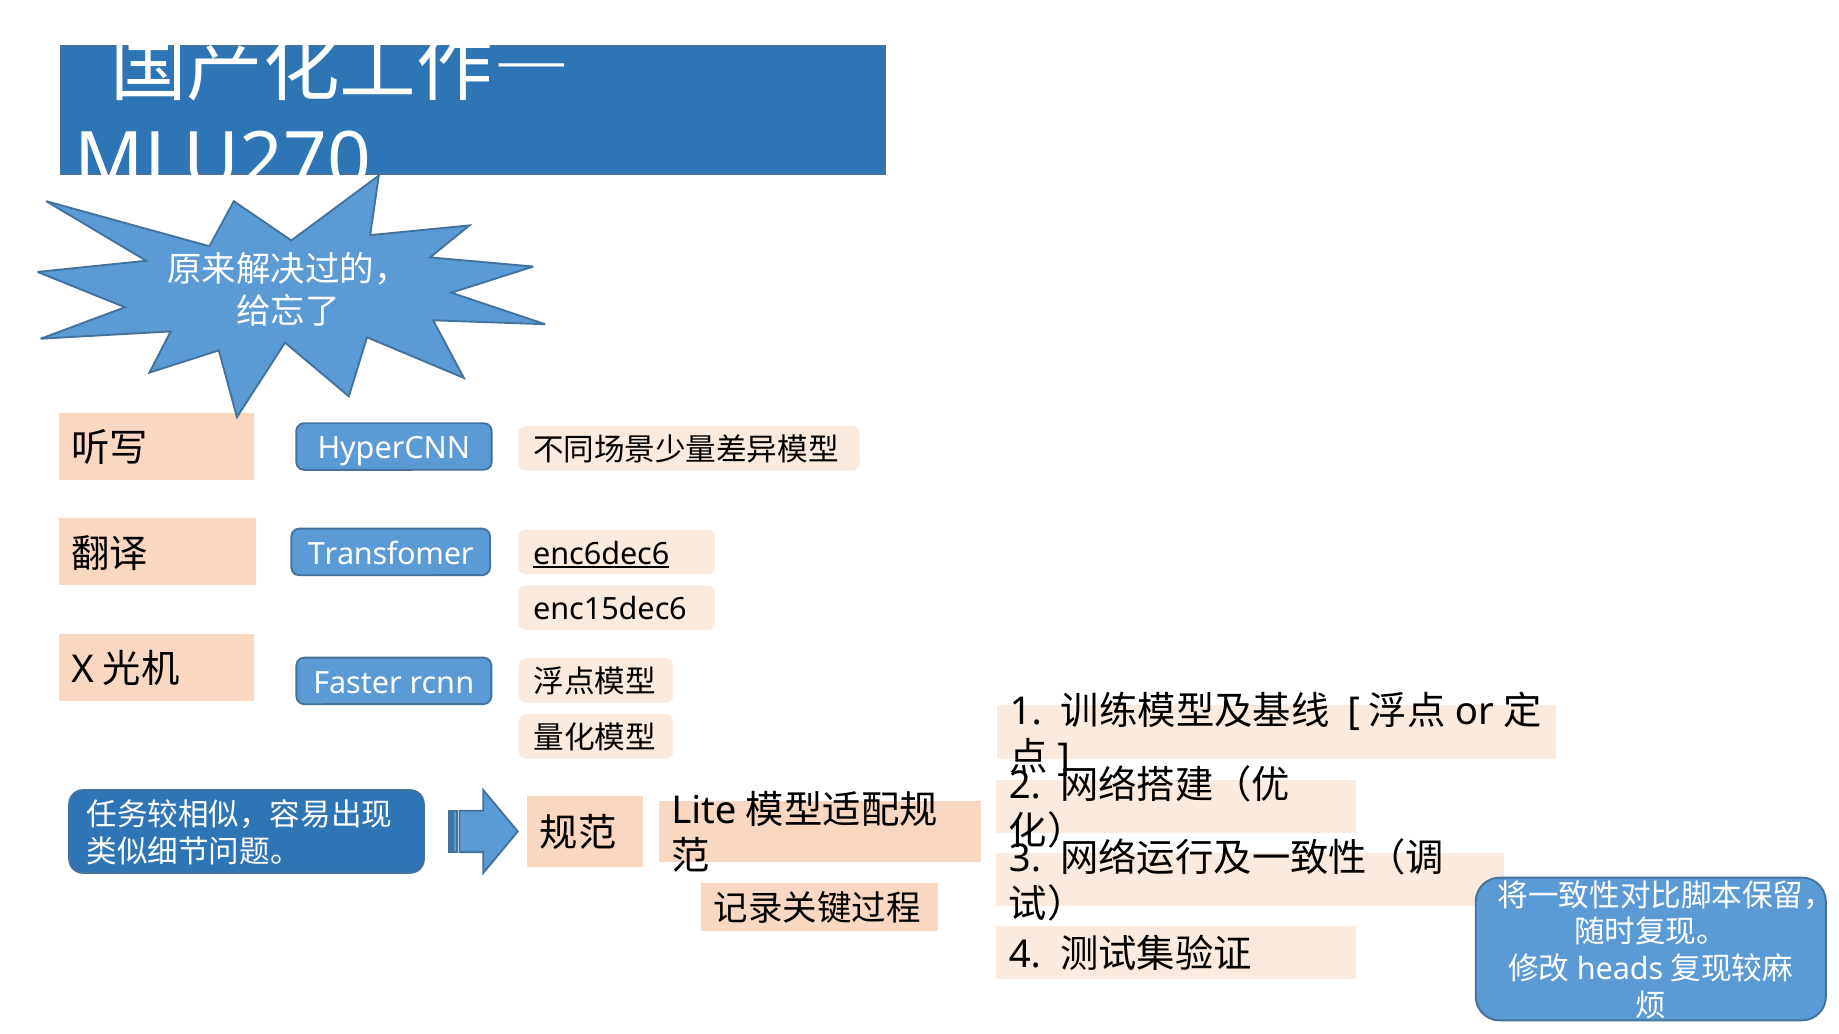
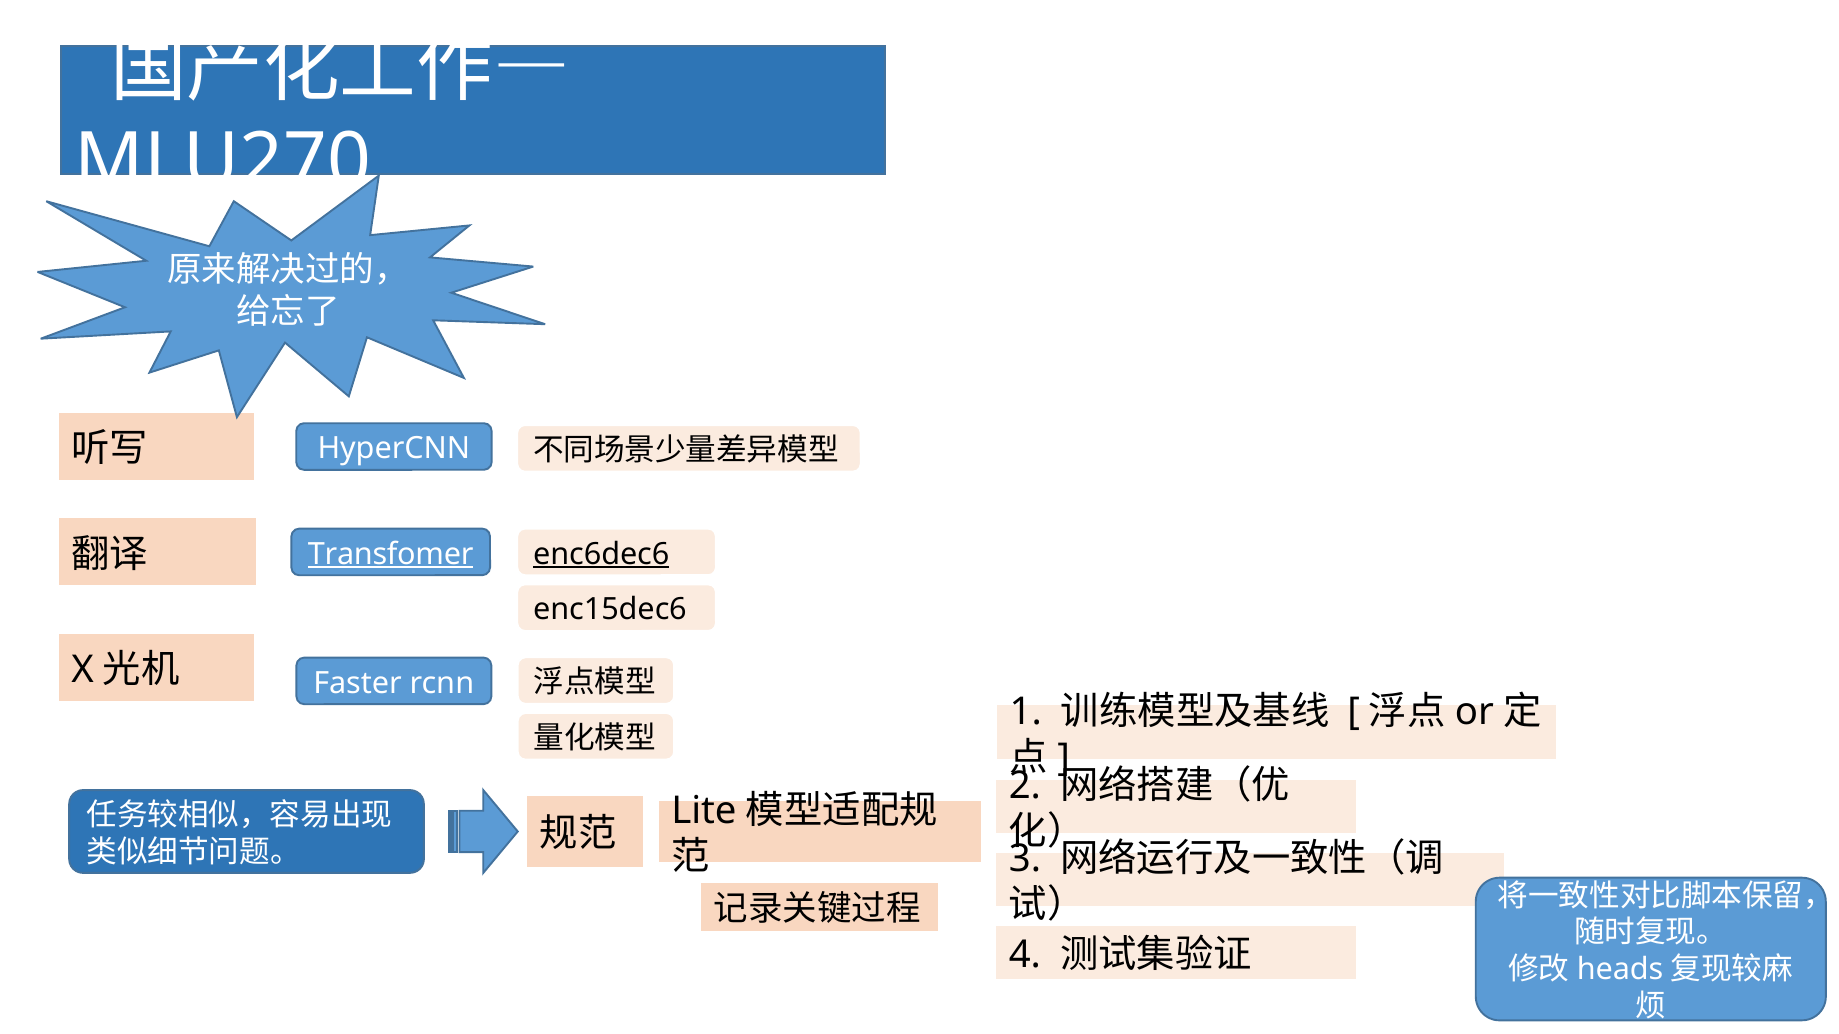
Transfomer underline: none -> present (391, 554)
